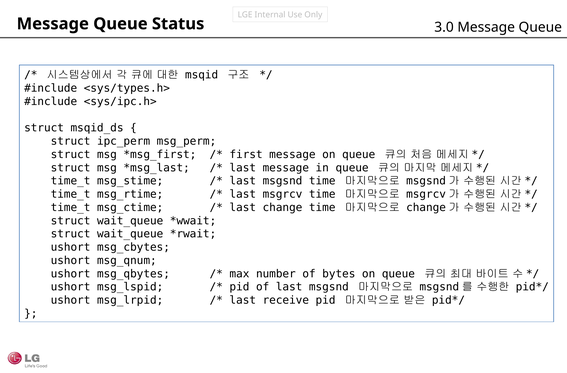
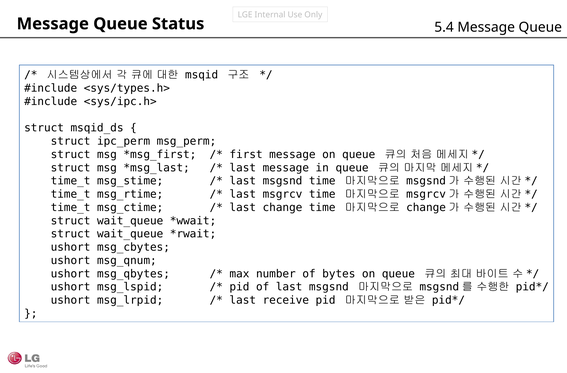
3.0: 3.0 -> 5.4 (444, 27)
